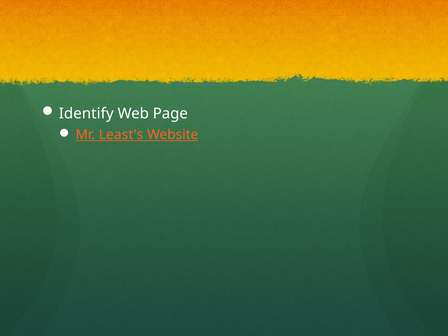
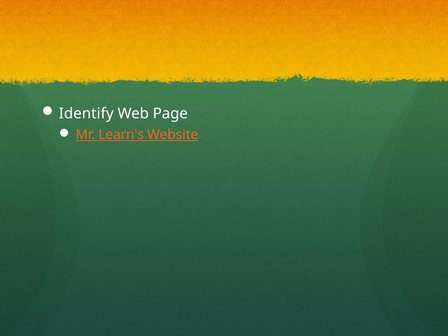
Least's: Least's -> Learn's (121, 135)
